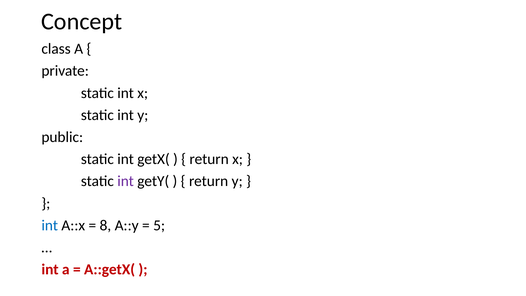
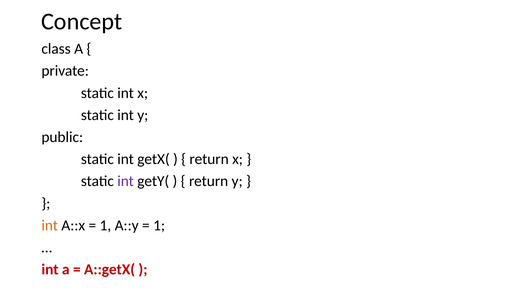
int colour: blue -> orange (50, 225)
8: 8 -> 1 (105, 225)
5: 5 -> 1 (159, 225)
